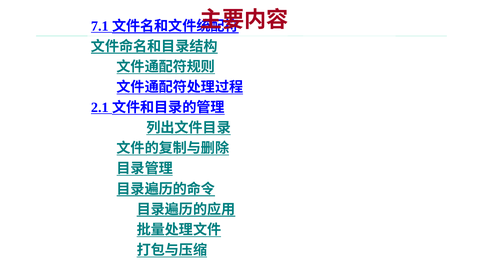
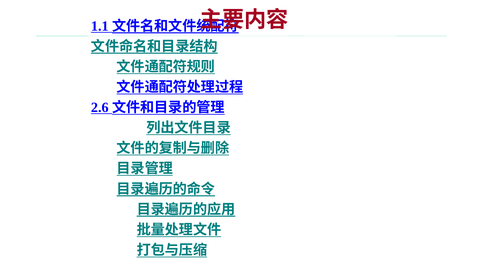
7.1: 7.1 -> 1.1 (100, 26)
2.1: 2.1 -> 2.6 (100, 107)
